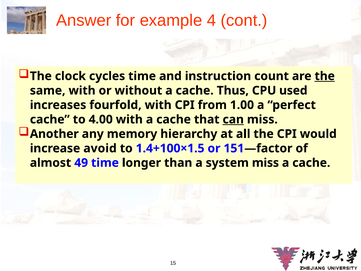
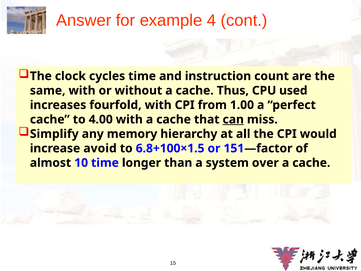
the underline: present -> none (325, 76)
Another: Another -> Simplify (54, 134)
1.4+100×1.5: 1.4+100×1.5 -> 6.8+100×1.5 (170, 148)
49: 49 -> 10 (81, 163)
system miss: miss -> over (265, 163)
